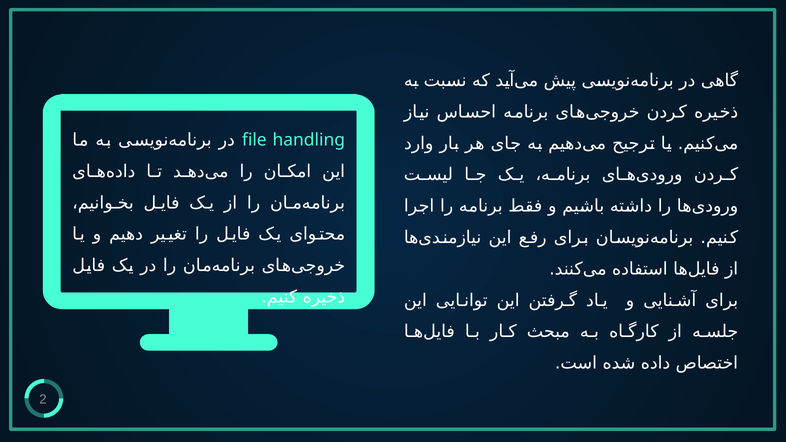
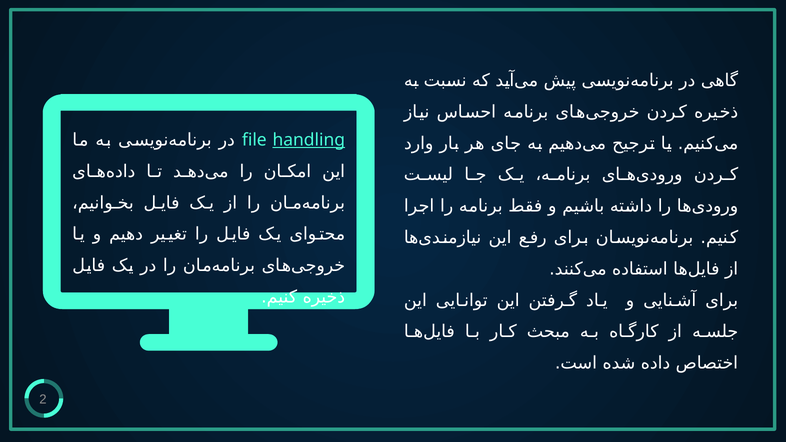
handling underline: none -> present (309, 140)
